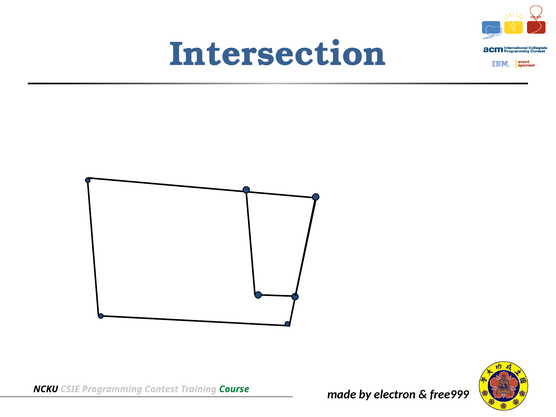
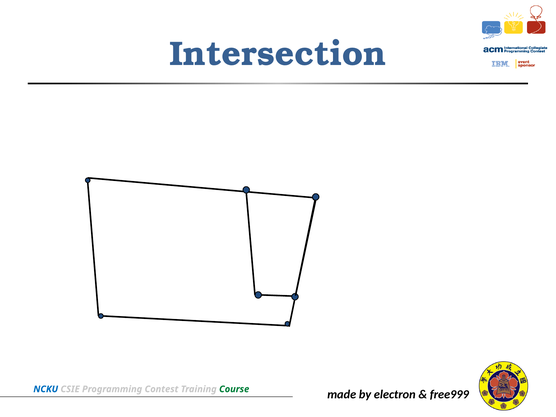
NCKU colour: black -> blue (46, 389)
